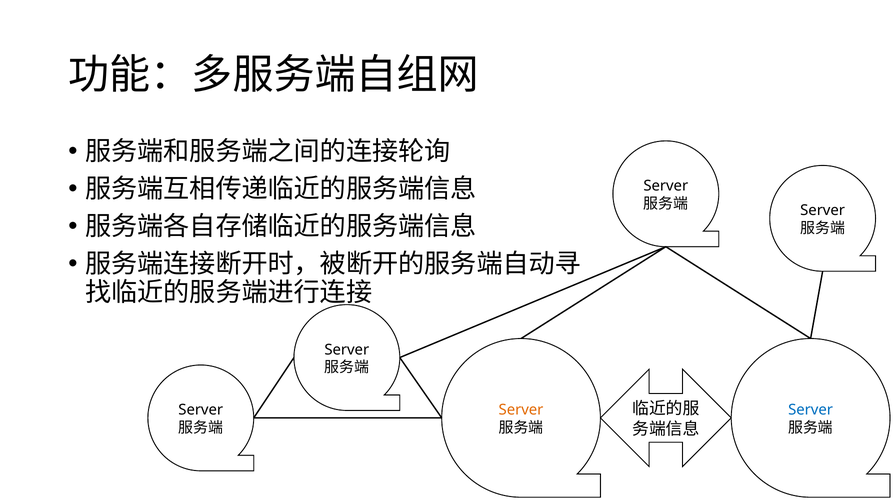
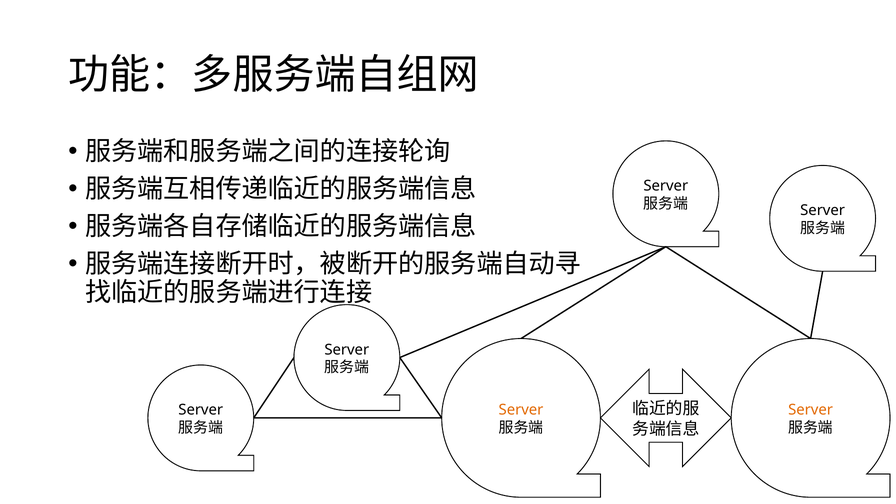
Server colour: blue -> orange (811, 410)
